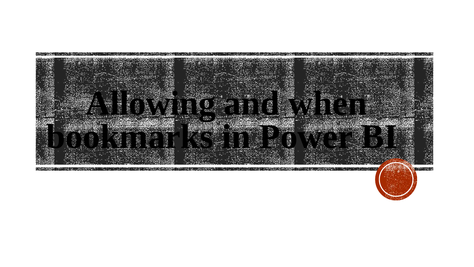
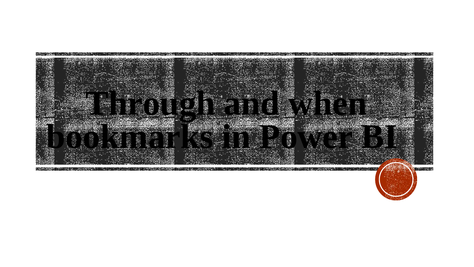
Allowing: Allowing -> Through (151, 103)
